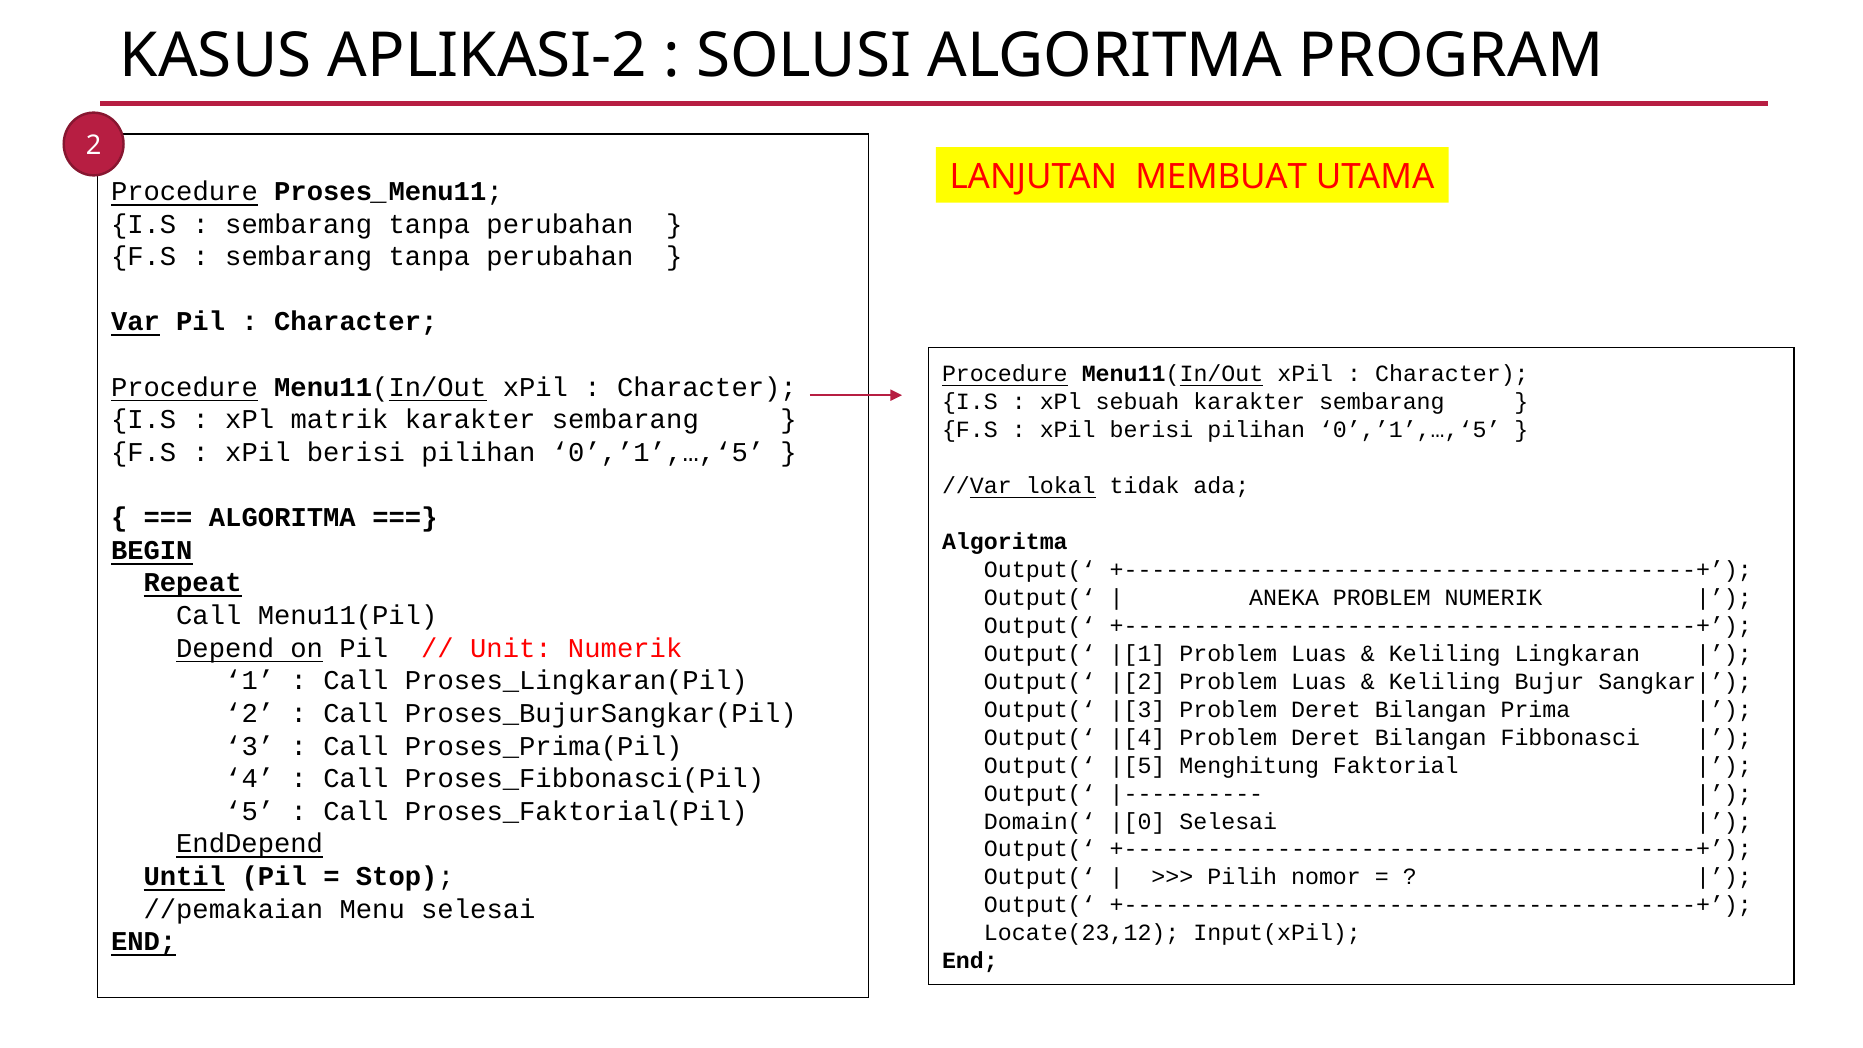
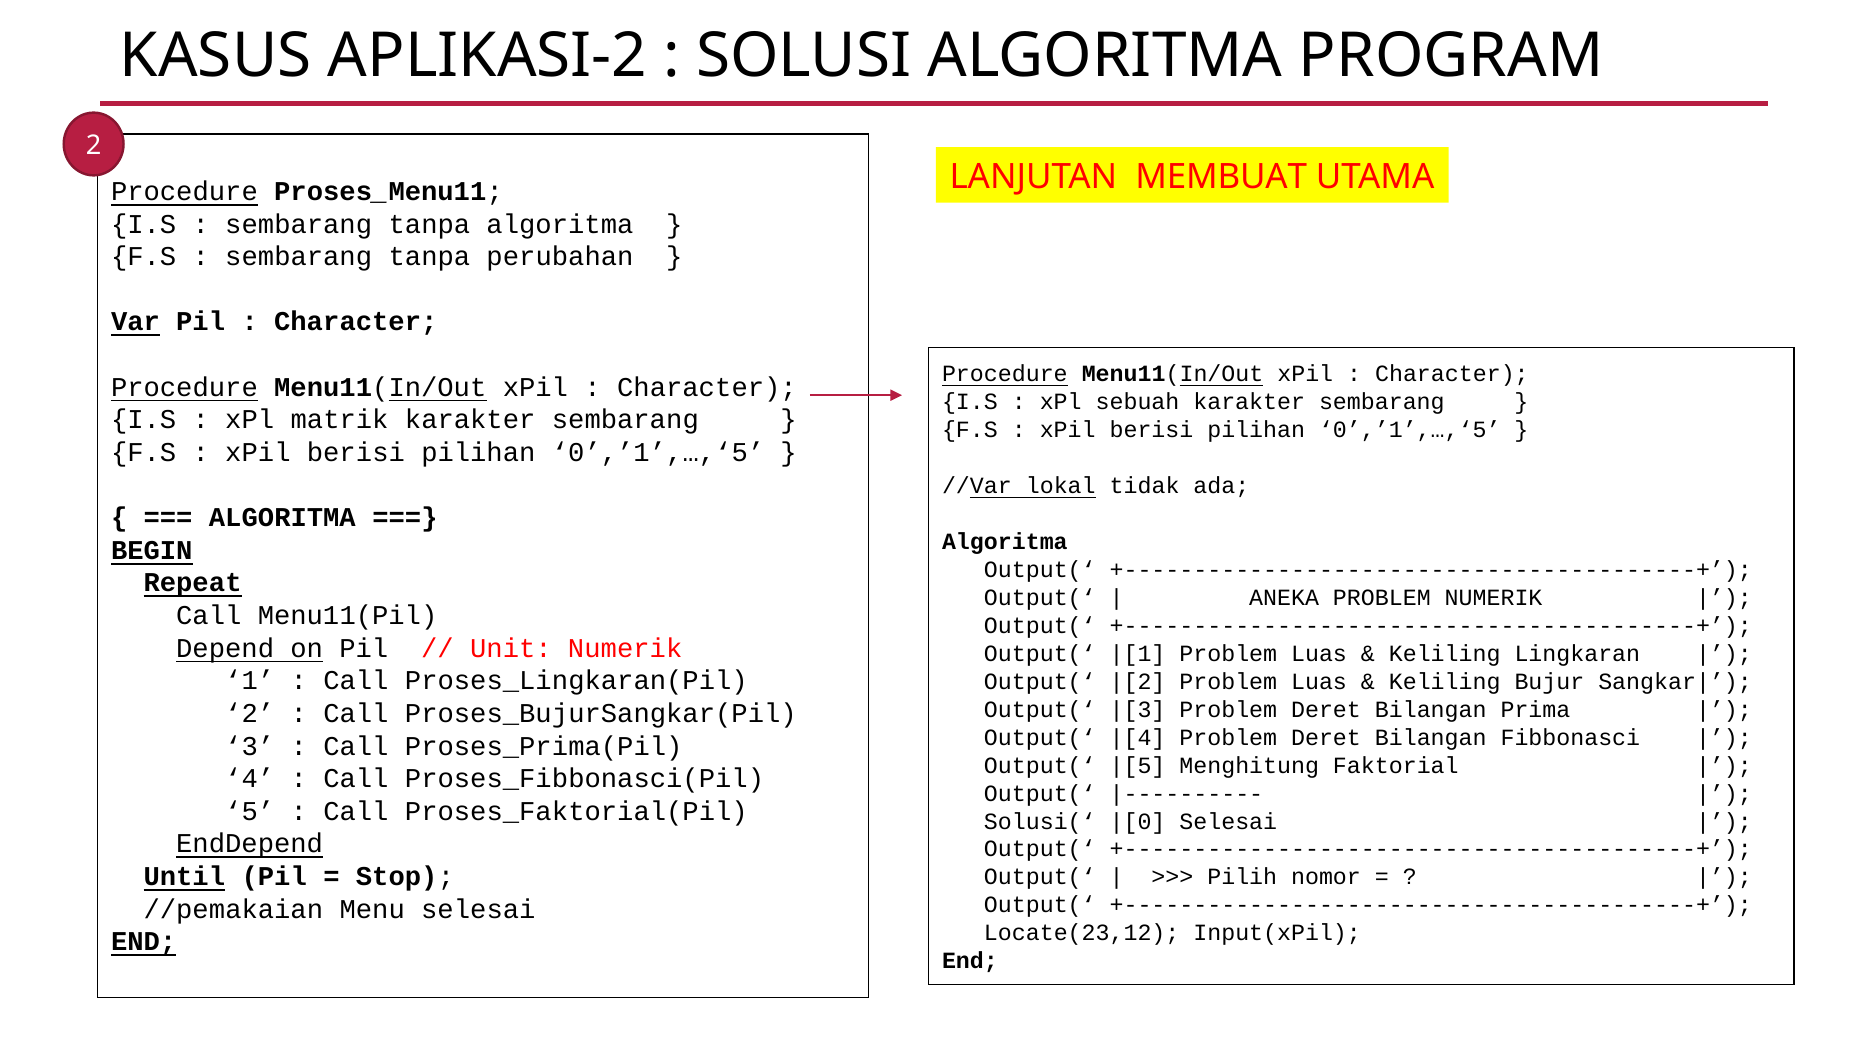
perubahan: perubahan -> algoritma (560, 224)
Domain(‘: Domain(‘ -> Solusi(‘ (1040, 821)
